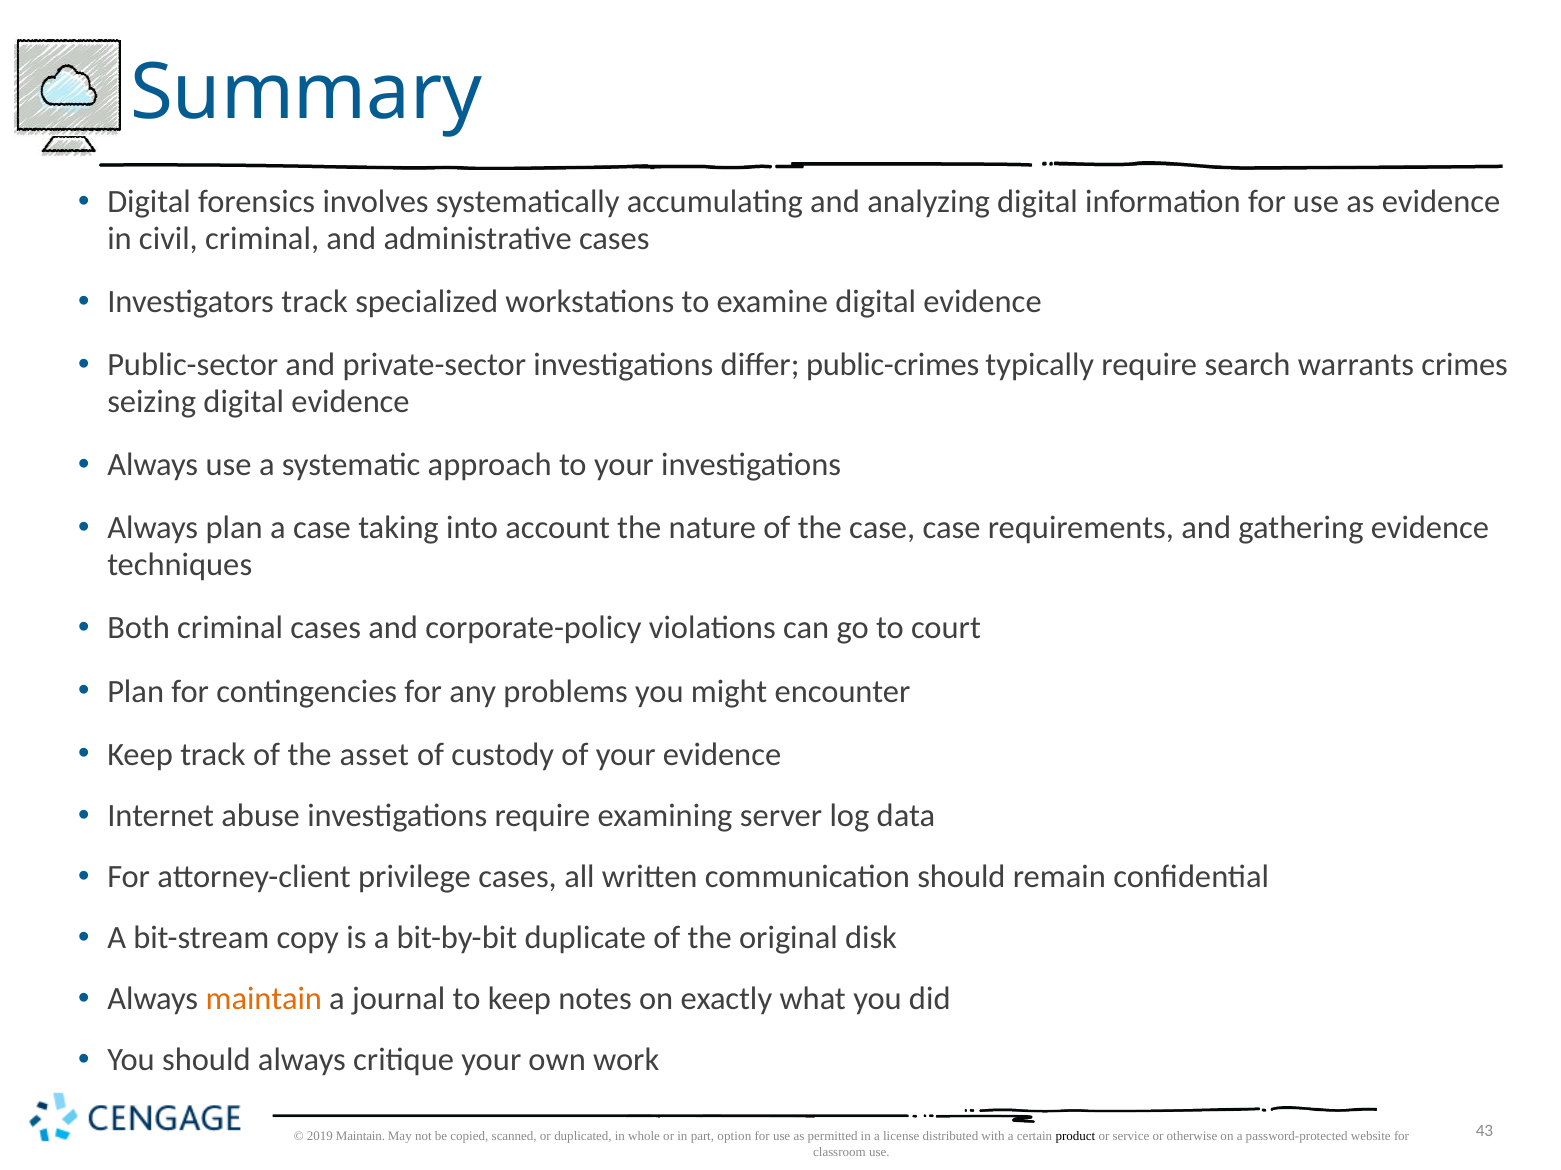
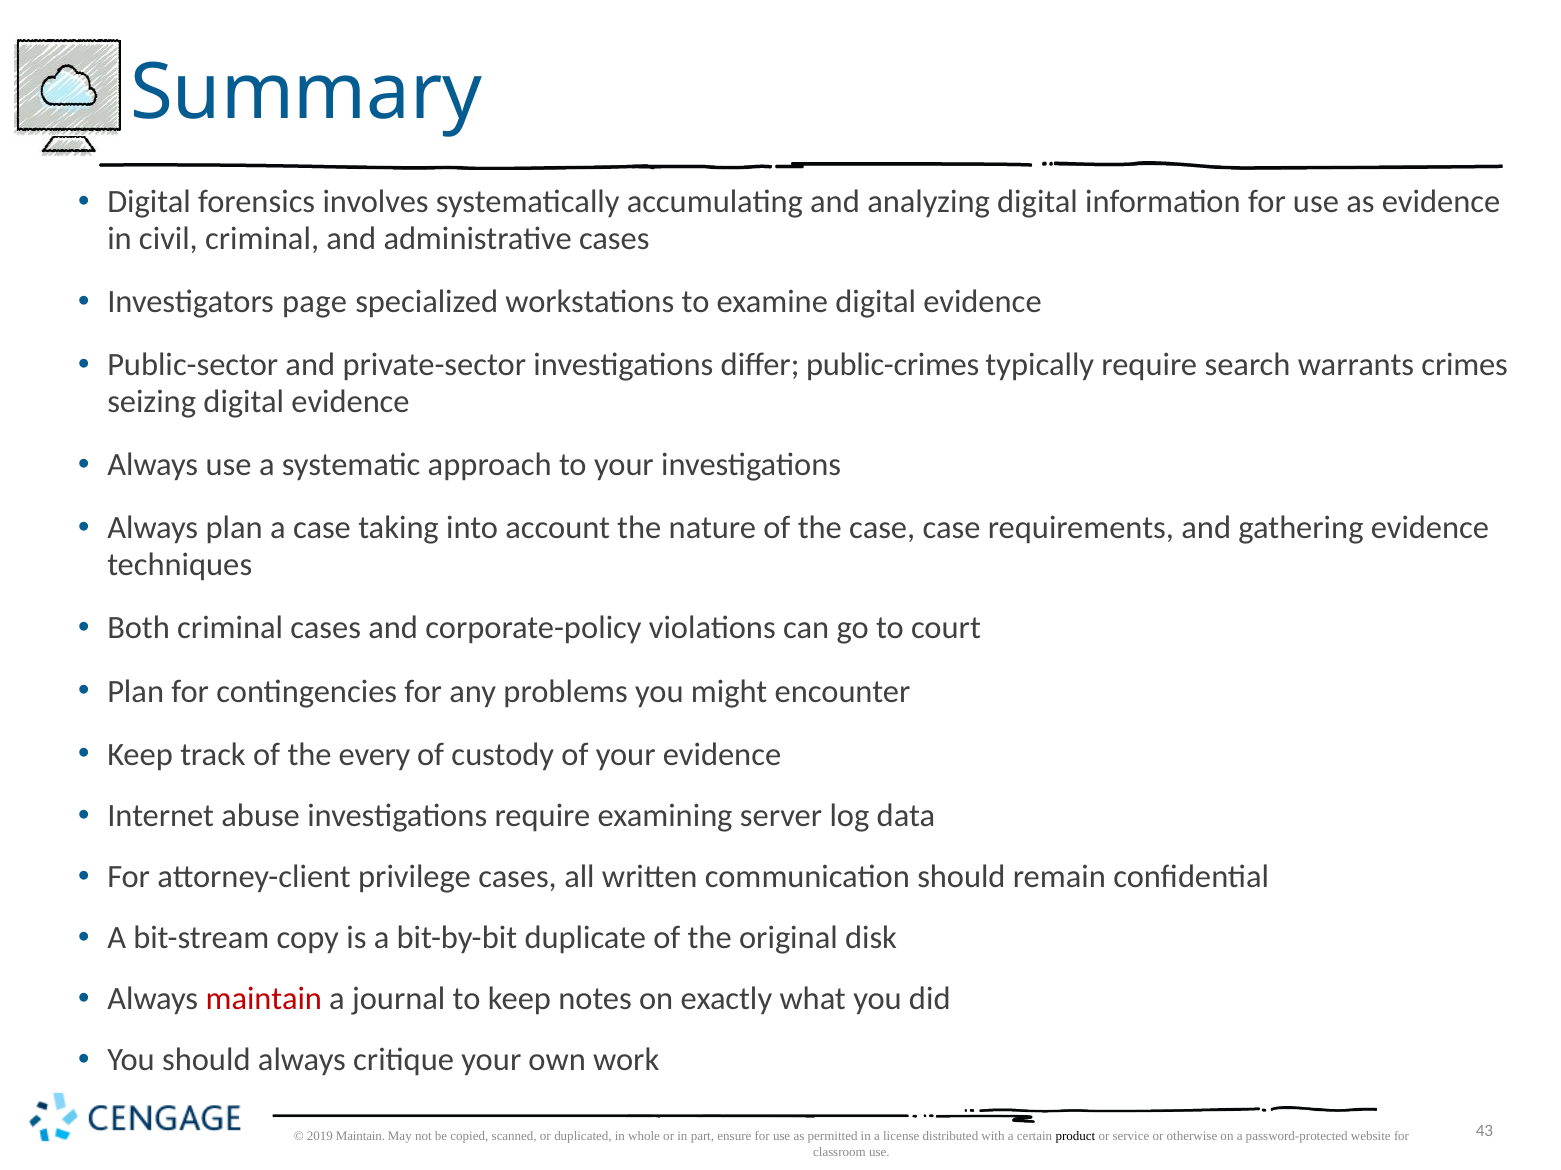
Investigators track: track -> page (315, 302)
asset: asset -> every (375, 755)
maintain colour: orange -> red (264, 1000)
option: option -> ensure (734, 1137)
